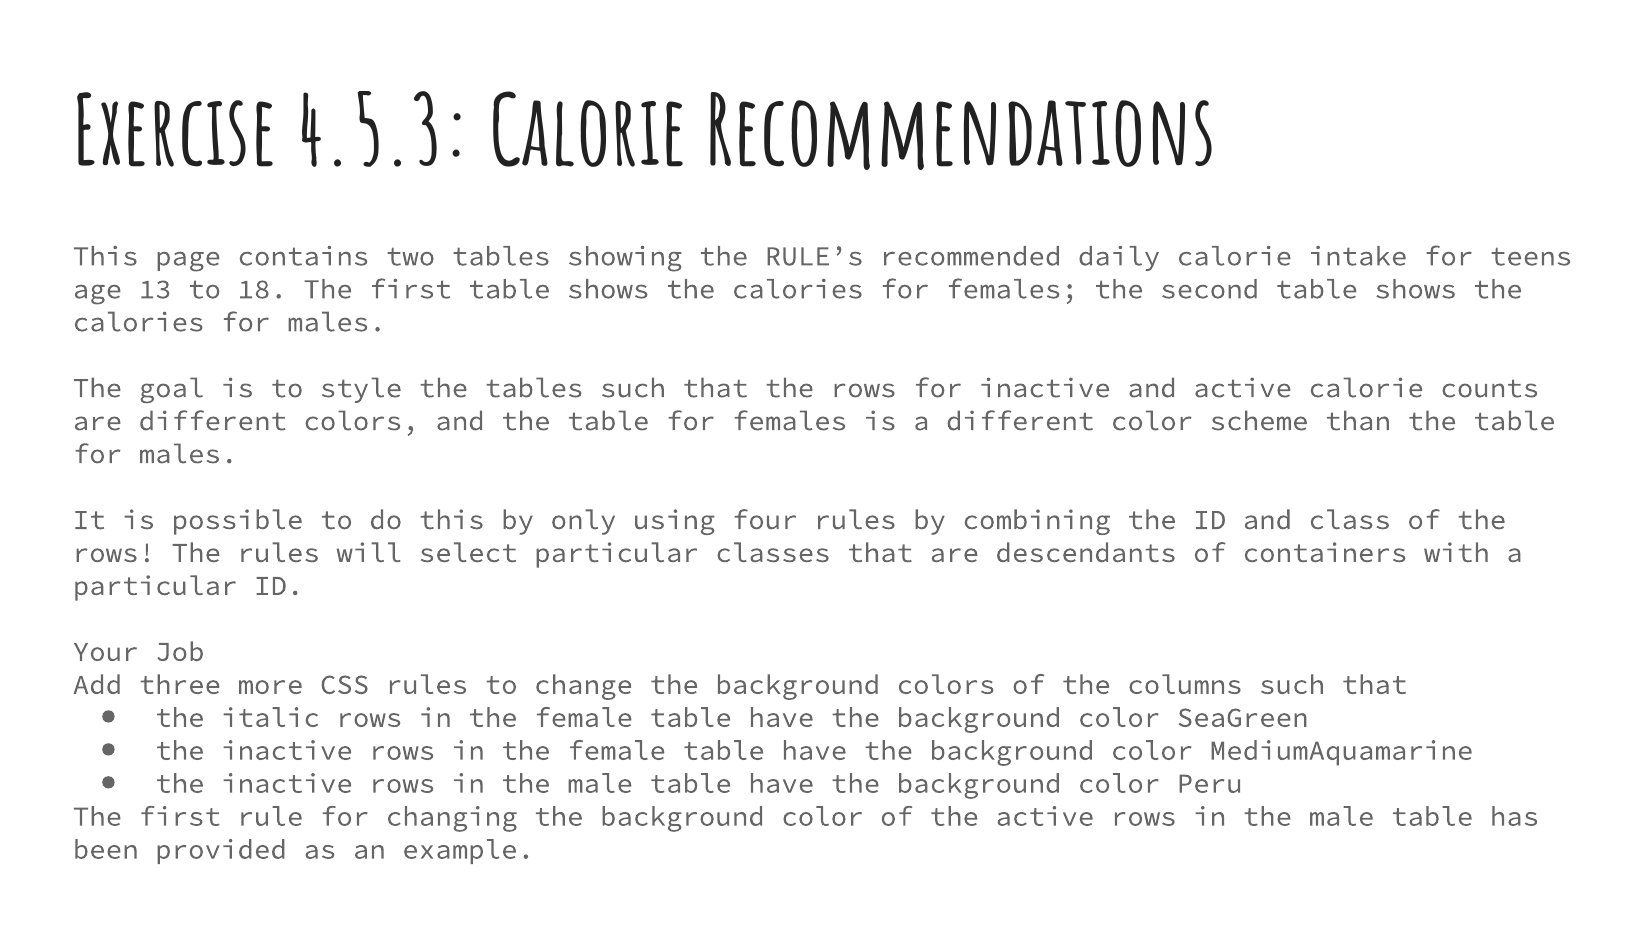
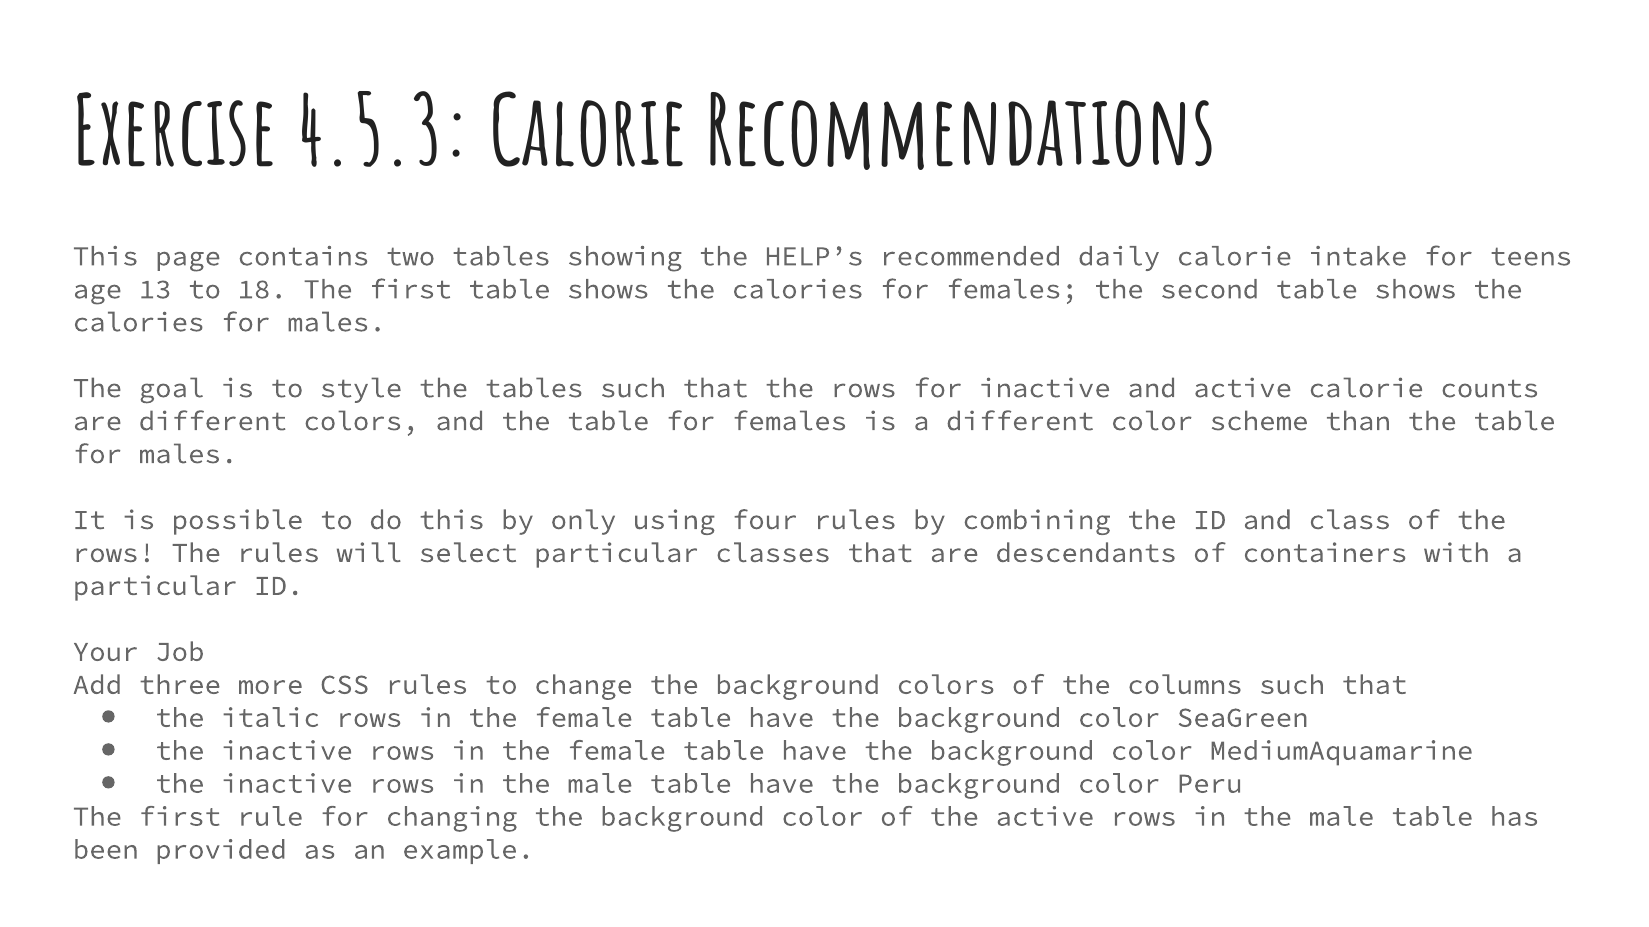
RULE’s: RULE’s -> HELP’s (814, 256)
